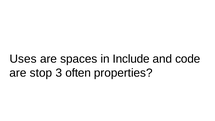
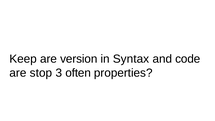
Uses: Uses -> Keep (23, 59)
spaces: spaces -> version (79, 59)
Include: Include -> Syntax (131, 59)
